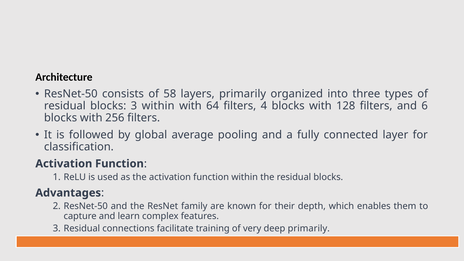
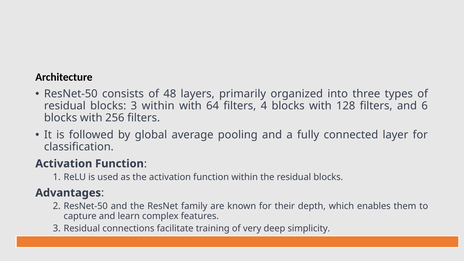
58: 58 -> 48 (170, 94)
deep primarily: primarily -> simplicity (309, 228)
